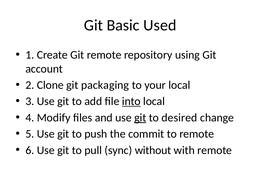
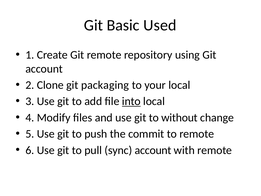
git underline: present -> none (140, 117)
desired: desired -> without (180, 117)
sync without: without -> account (153, 150)
